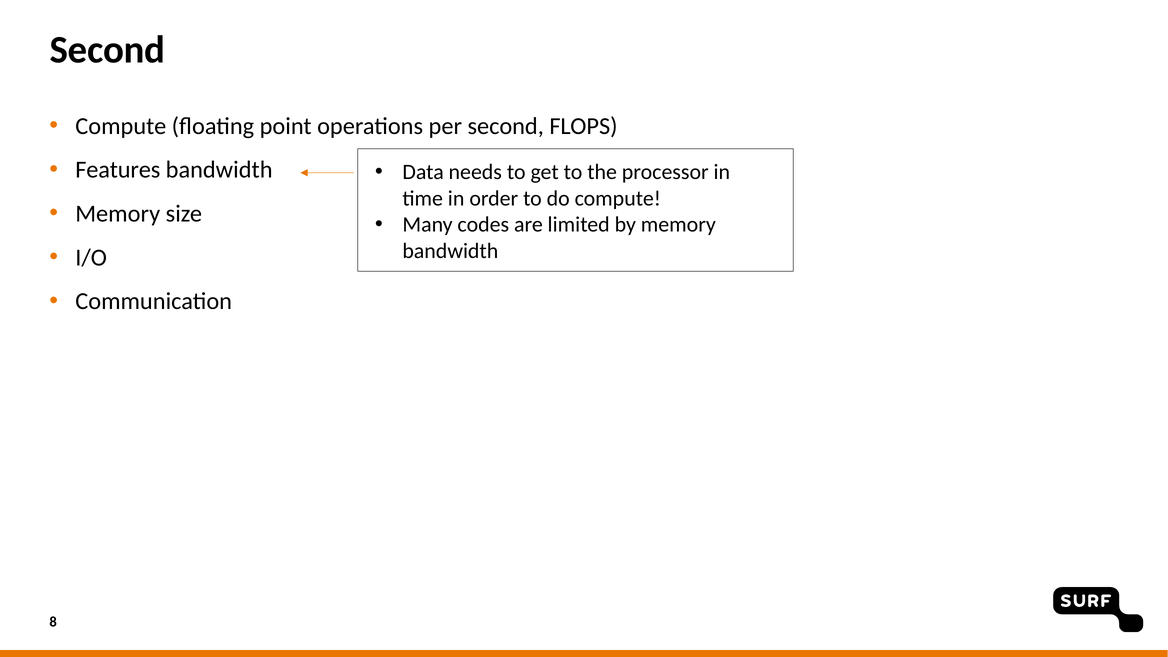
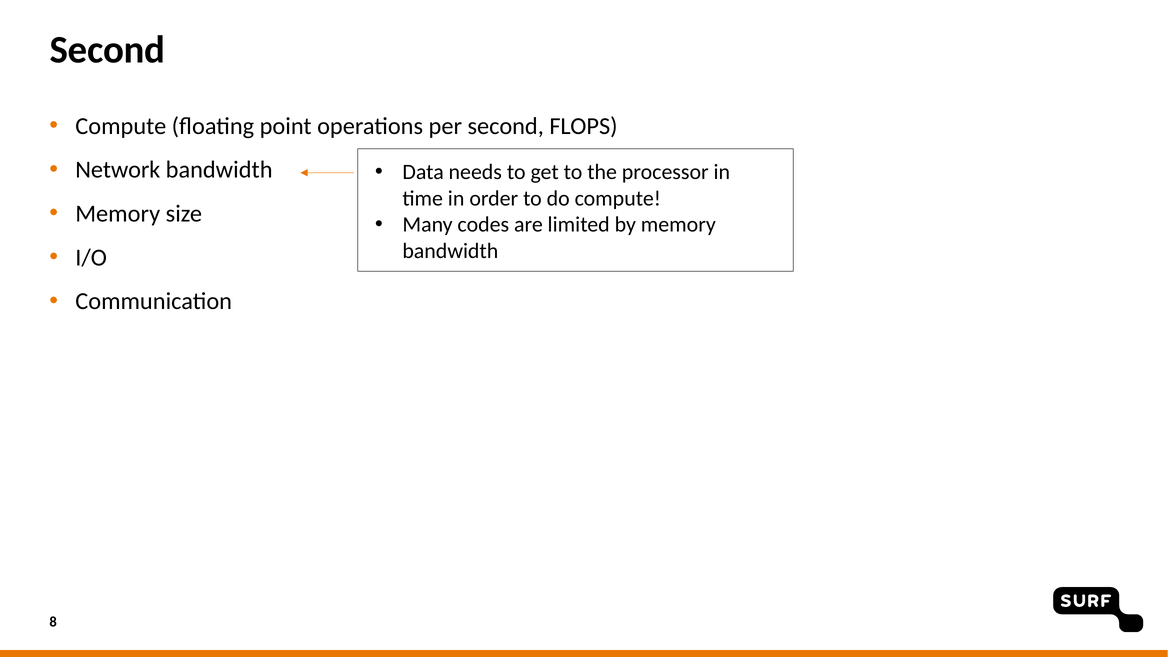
Features: Features -> Network (118, 170)
